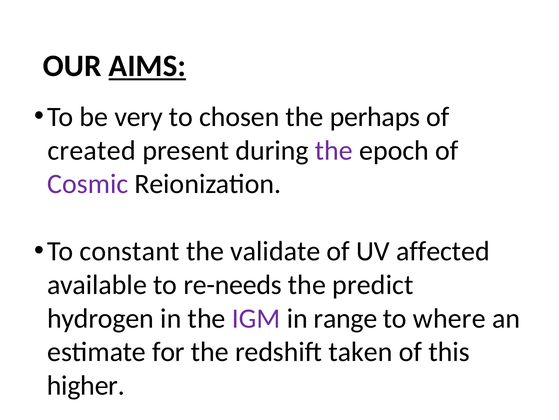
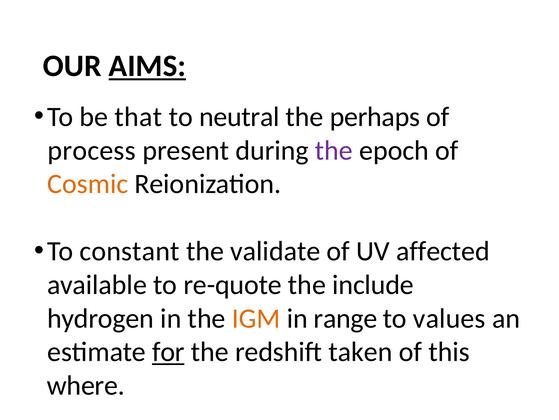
very: very -> that (138, 117)
chosen: chosen -> neutral (239, 117)
created: created -> process (92, 150)
Cosmic colour: purple -> orange (88, 184)
re-needs: re-needs -> re-quote (233, 284)
predict: predict -> include (373, 284)
IGM colour: purple -> orange (256, 318)
where: where -> values (449, 318)
for underline: none -> present (168, 351)
higher: higher -> where (86, 385)
